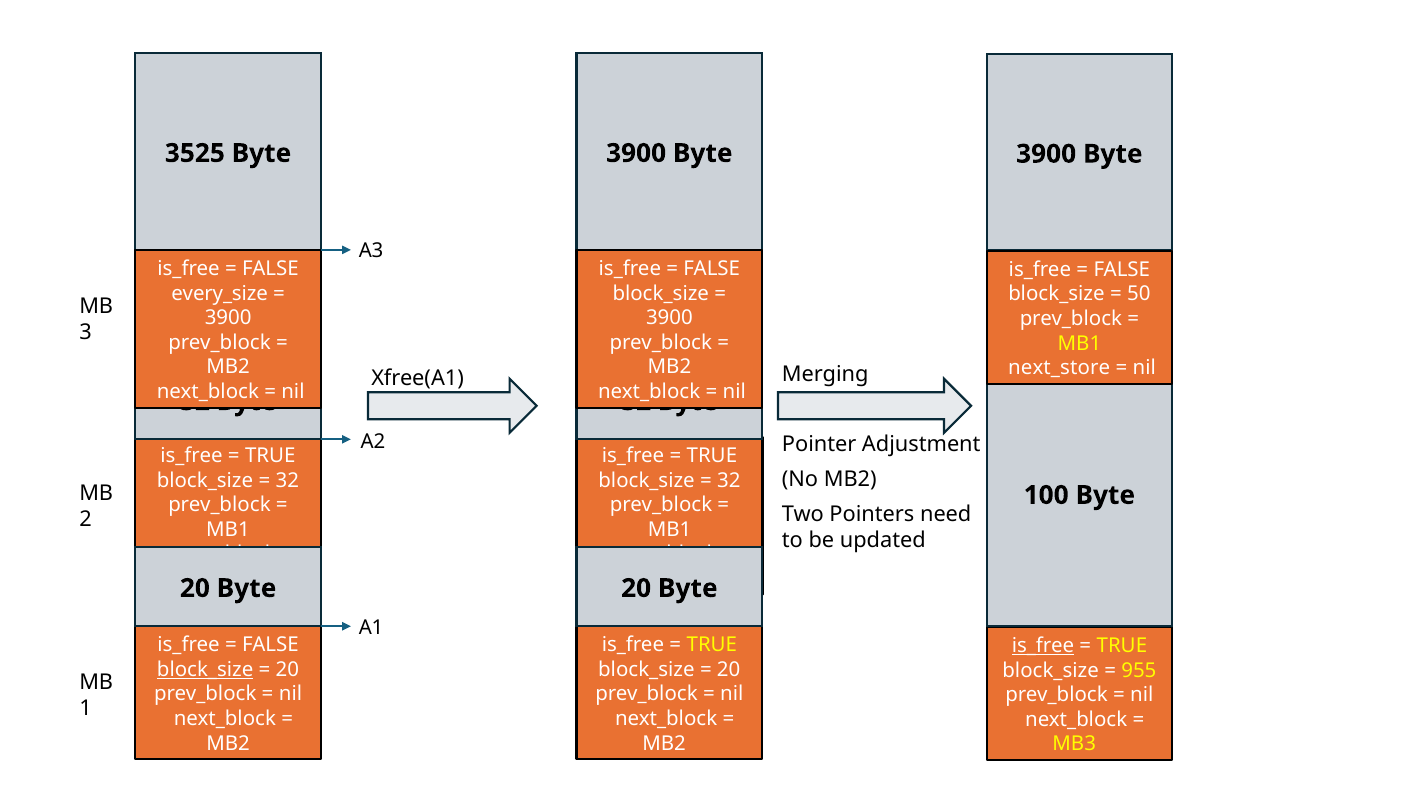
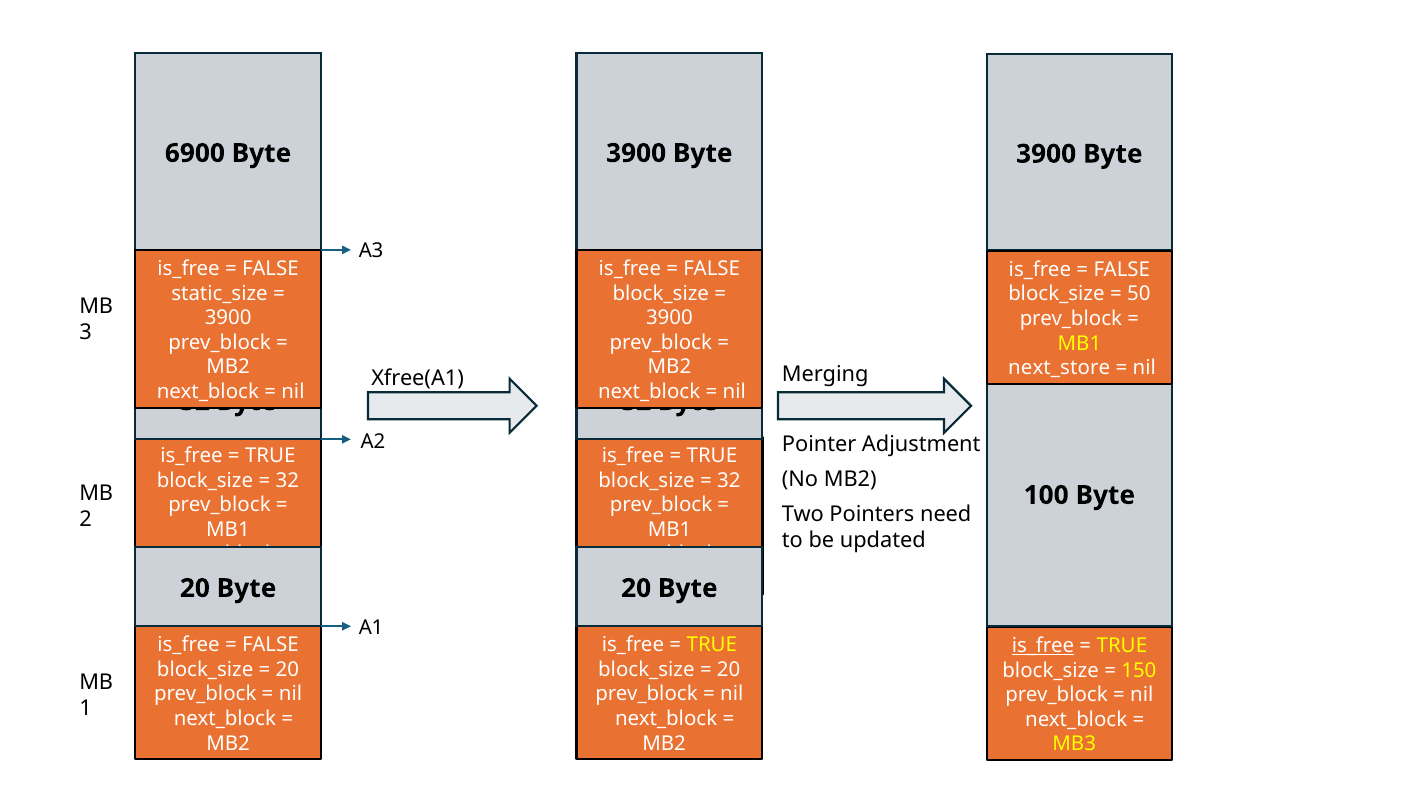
3525: 3525 -> 6900 (195, 153)
every_size: every_size -> static_size (220, 294)
block_size underline: present -> none (205, 670)
955: 955 -> 150 (1139, 671)
